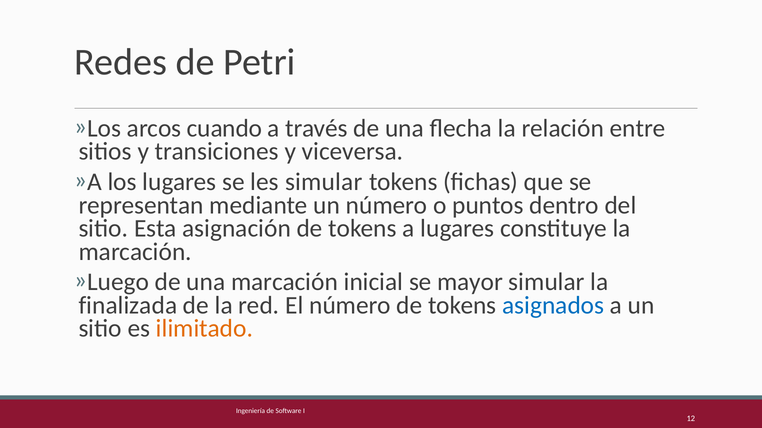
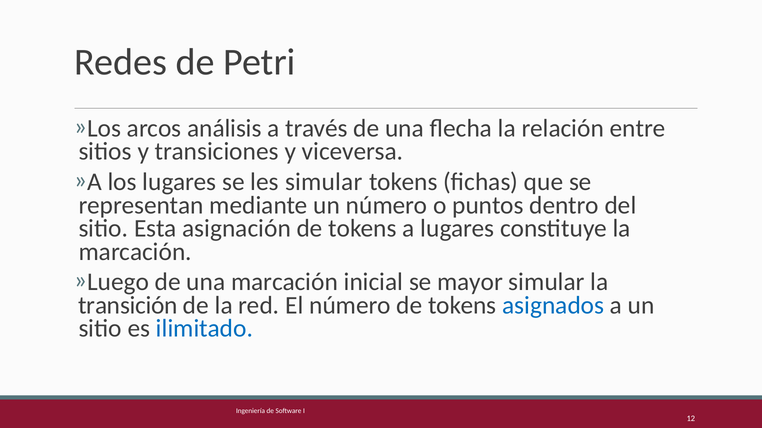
cuando: cuando -> análisis (224, 128)
finalizada: finalizada -> transición (128, 306)
ilimitado colour: orange -> blue (204, 329)
